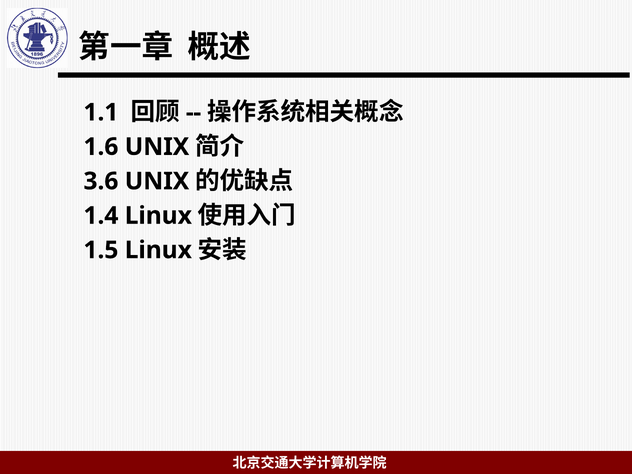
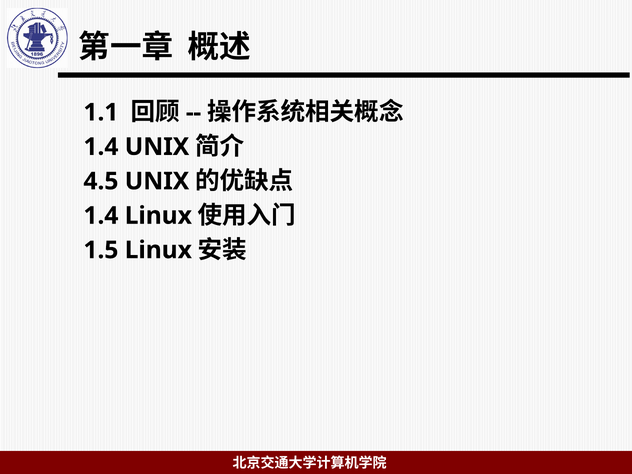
1.6: 1.6 -> 1.4 (101, 147)
3.6: 3.6 -> 4.5 (101, 181)
